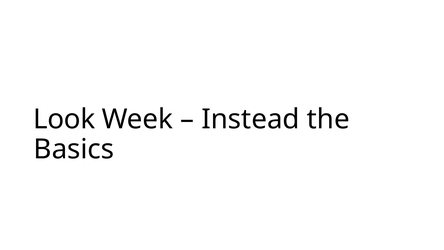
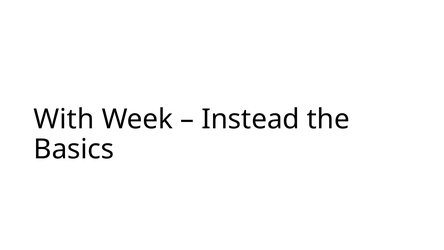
Look: Look -> With (64, 119)
